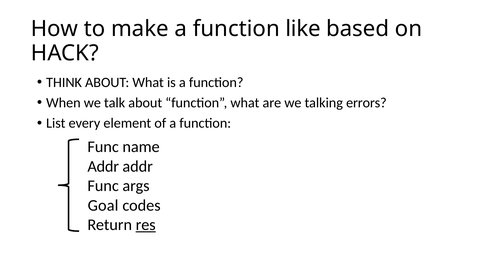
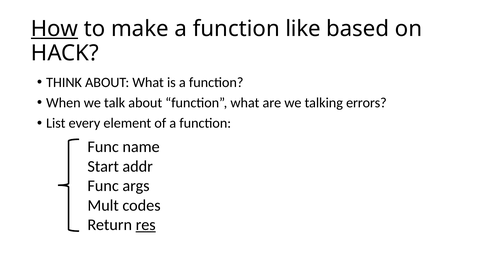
How underline: none -> present (55, 29)
Addr: Addr -> Start (103, 166)
Goal: Goal -> Mult (103, 205)
